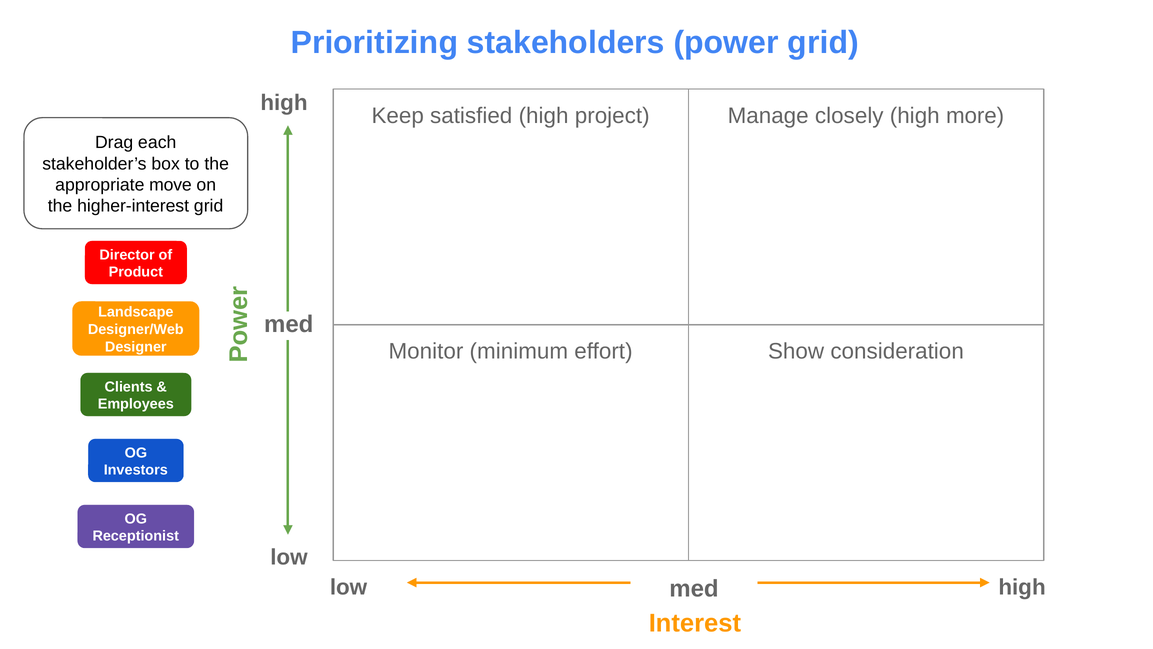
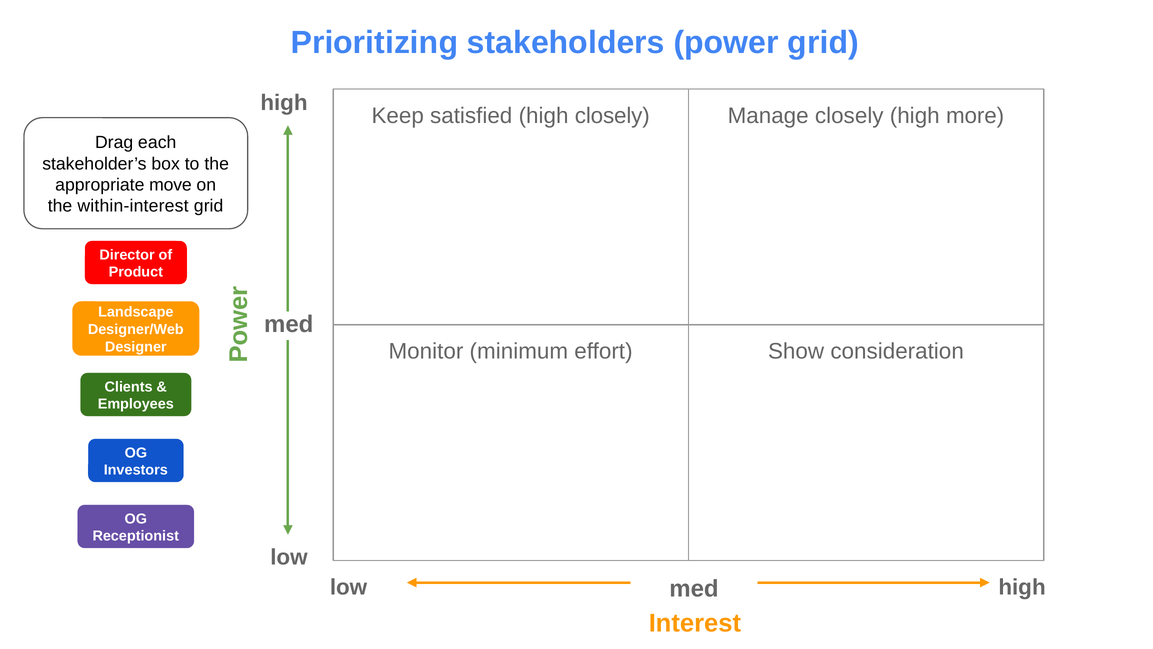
high project: project -> closely (612, 116)
higher-interest: higher-interest -> within-interest (133, 206)
